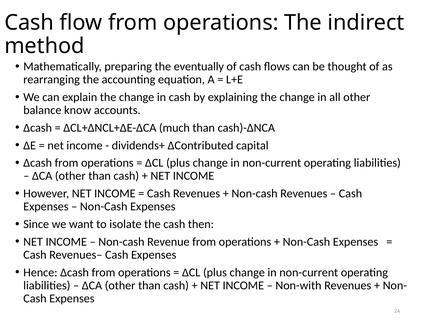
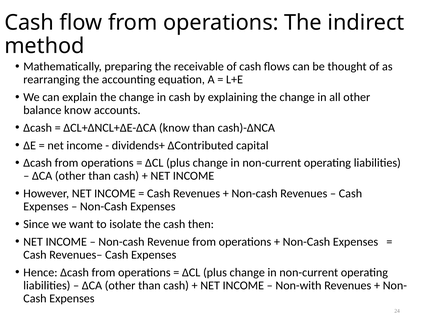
eventually: eventually -> receivable (199, 66)
∆CL+∆NCL+∆E-∆CA much: much -> know (174, 128)
